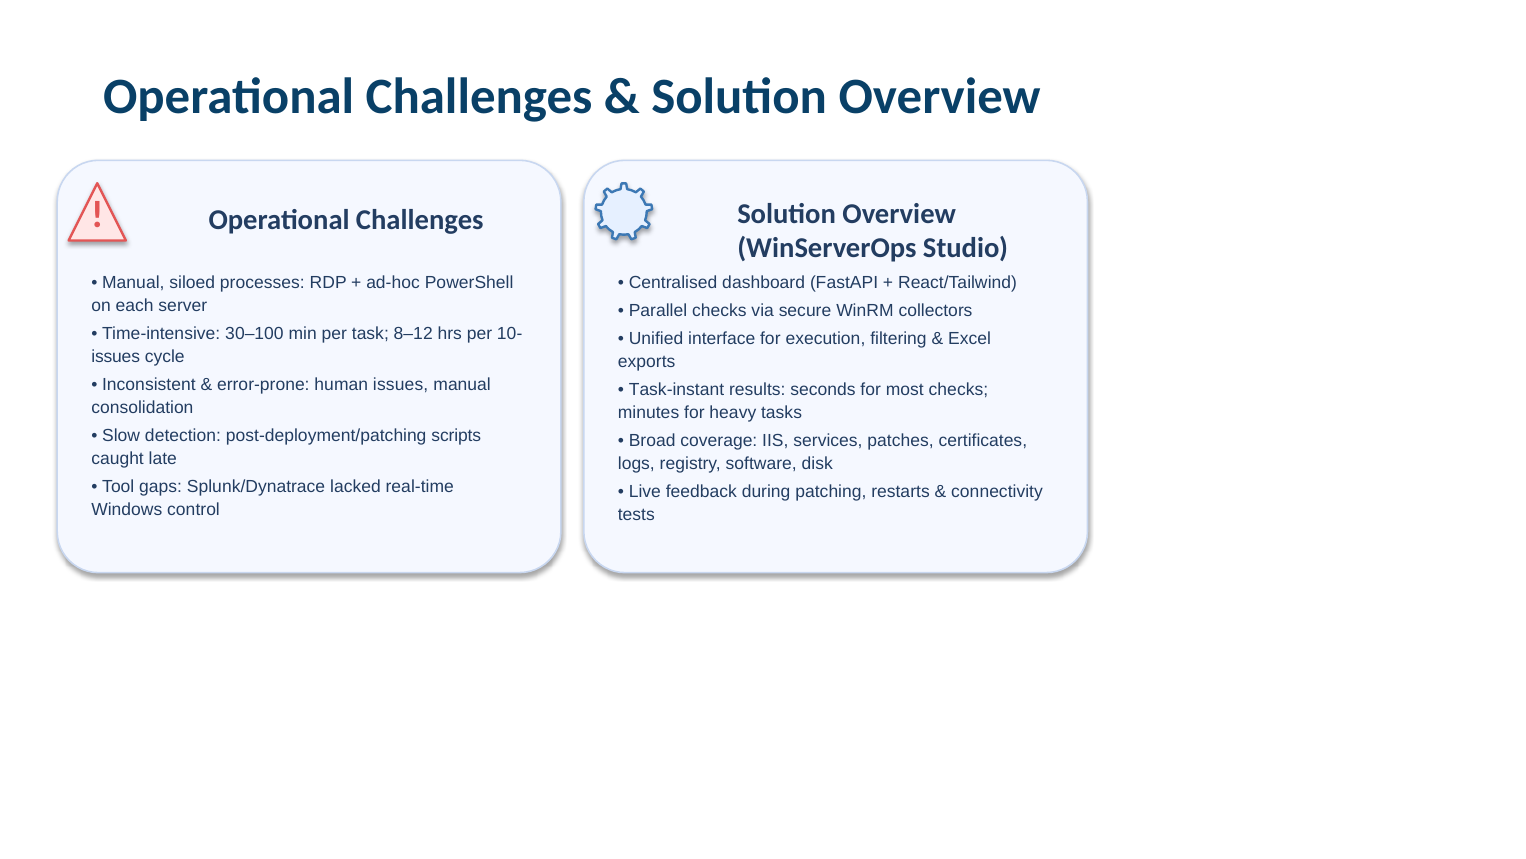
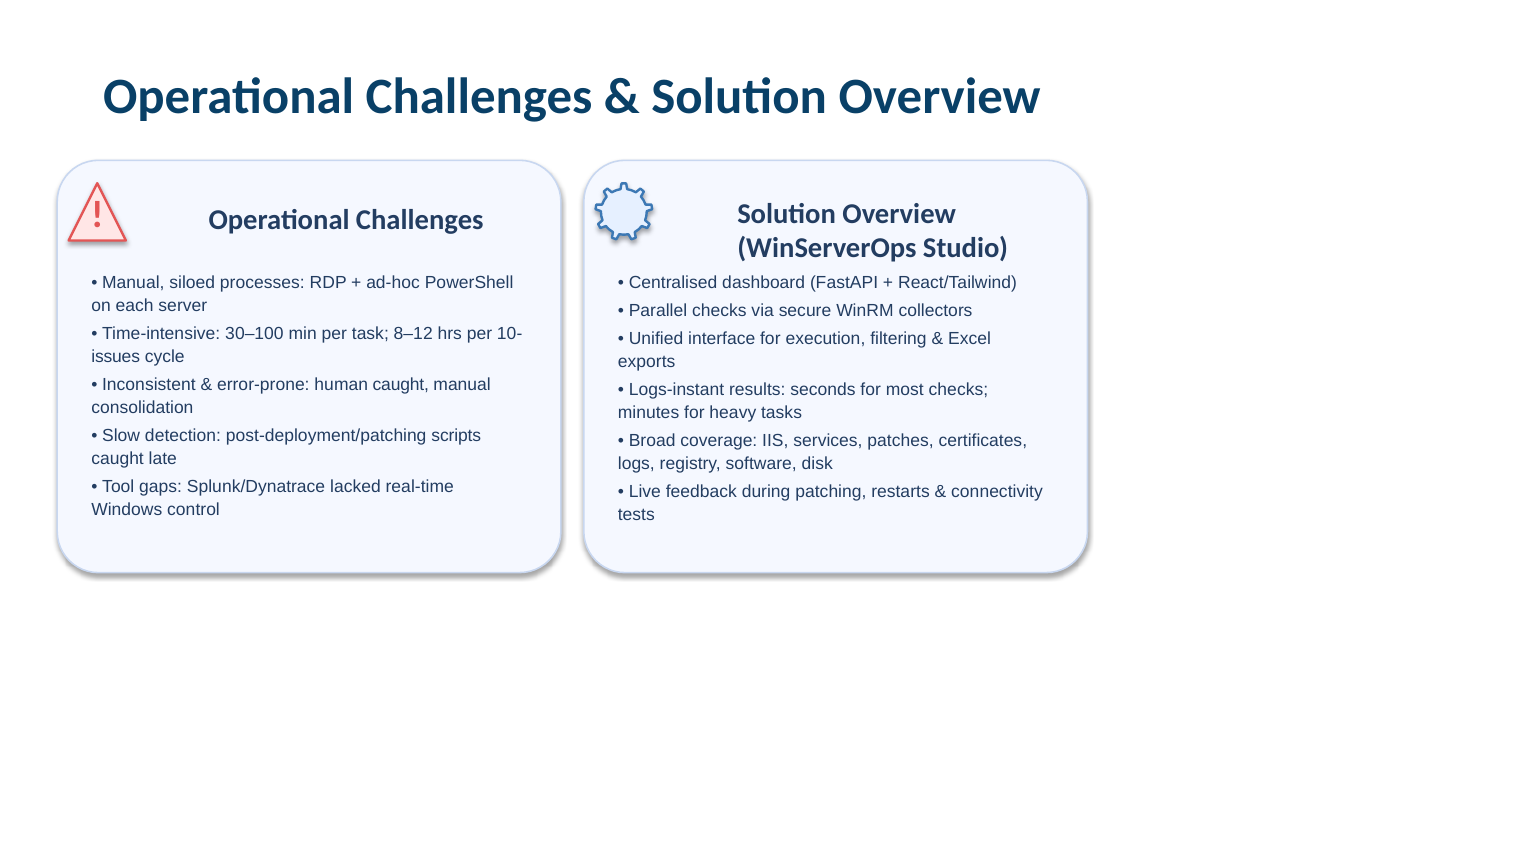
human issues: issues -> caught (401, 385)
Task-instant: Task-instant -> Logs-instant (676, 389)
